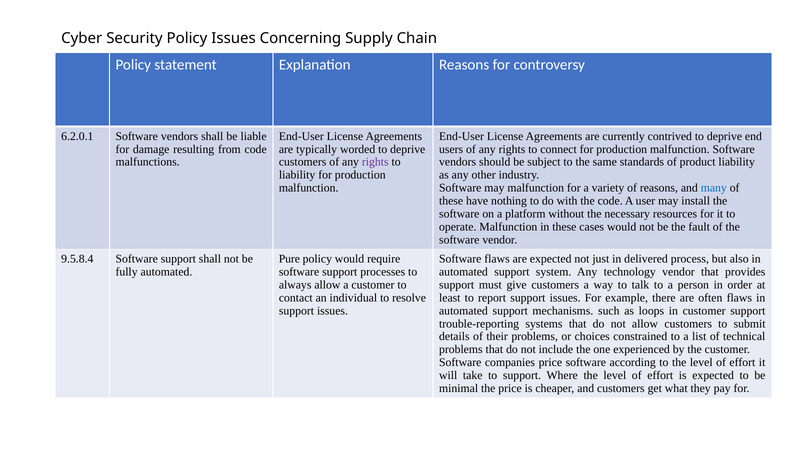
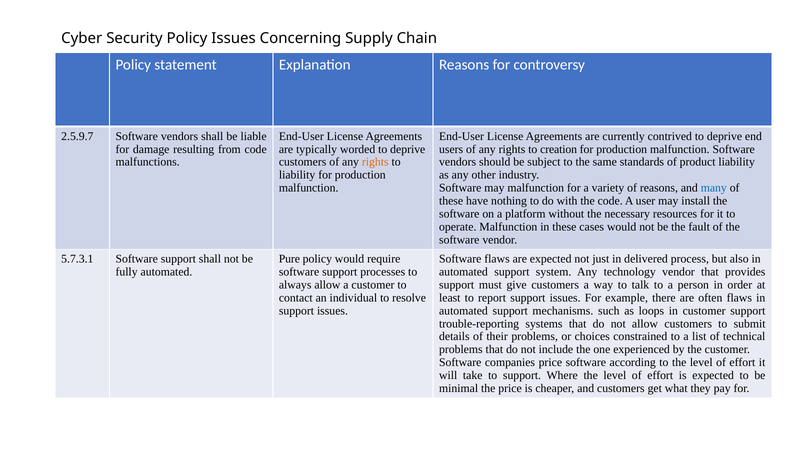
6.2.0.1: 6.2.0.1 -> 2.5.9.7 (77, 136)
connect: connect -> creation (559, 149)
rights colour: purple -> orange (375, 162)
9.5.8.4: 9.5.8.4 -> 5.7.3.1 (77, 259)
